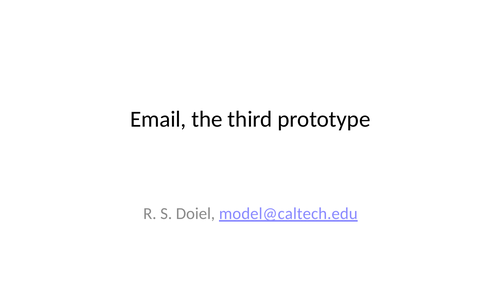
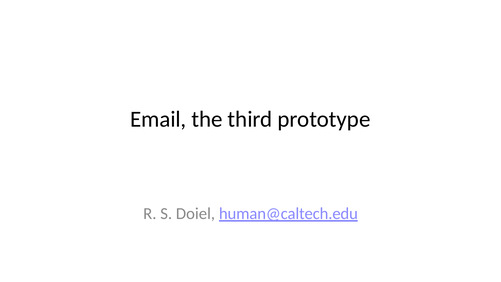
model@caltech.edu: model@caltech.edu -> human@caltech.edu (288, 213)
